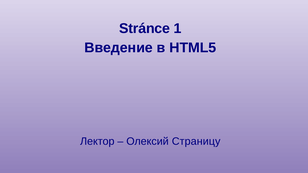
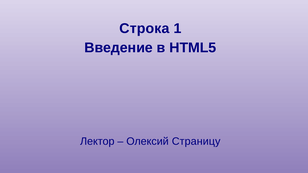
Stránce: Stránce -> Строка (144, 29)
